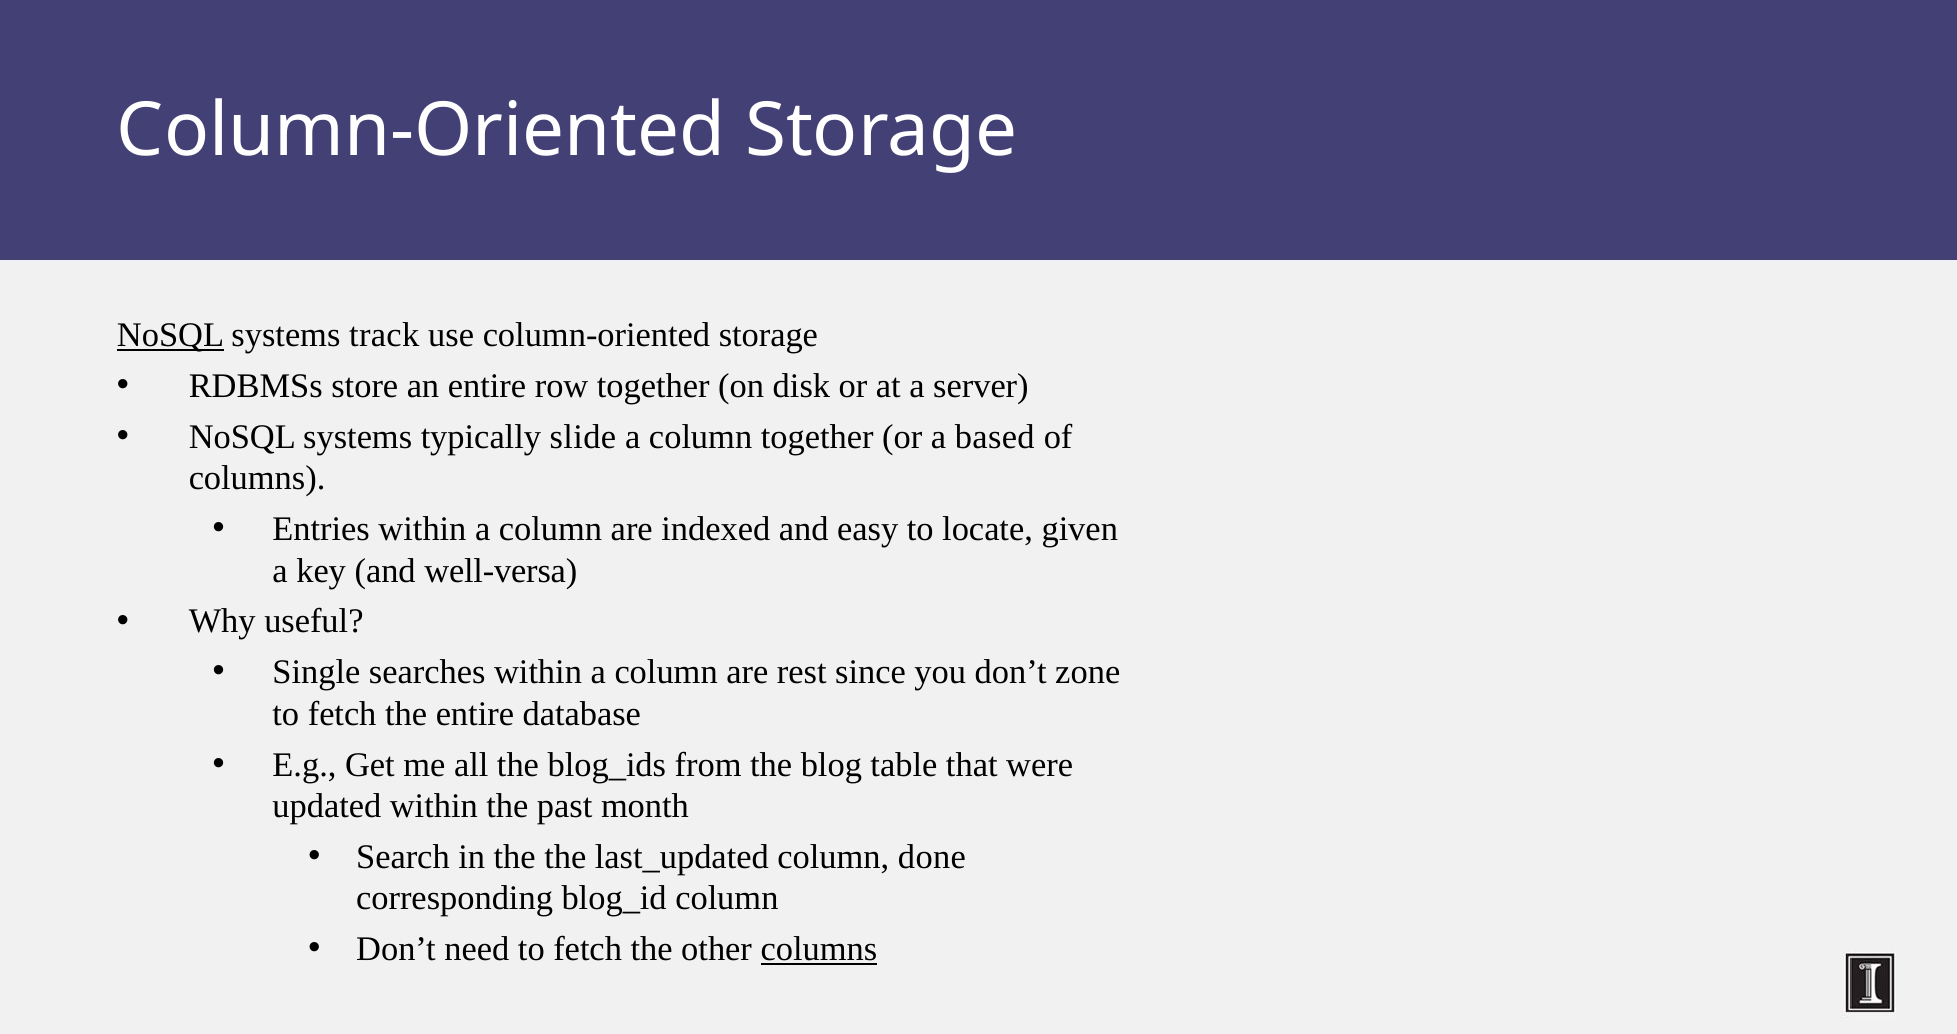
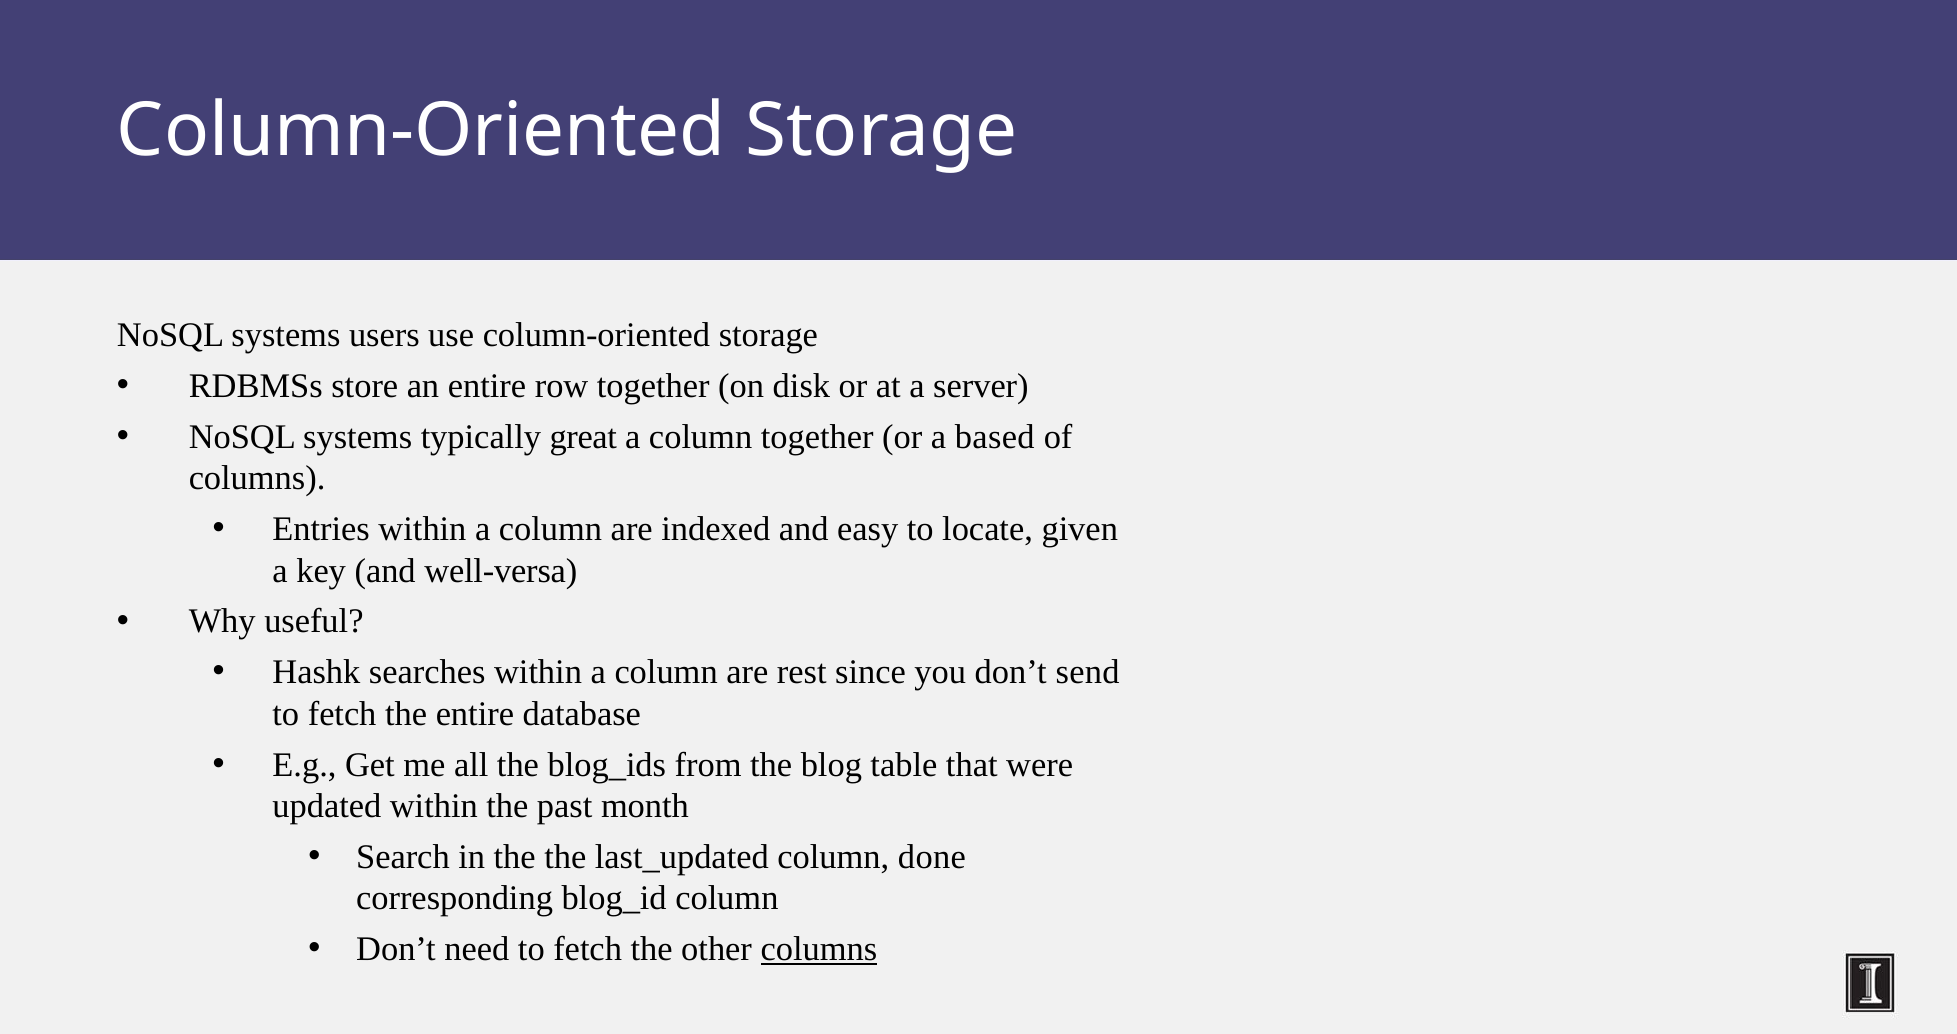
NoSQL underline: present -> none (171, 335)
track: track -> users (384, 335)
slide: slide -> great (583, 437)
Single: Single -> Hashk (316, 672)
zone: zone -> send (1088, 672)
